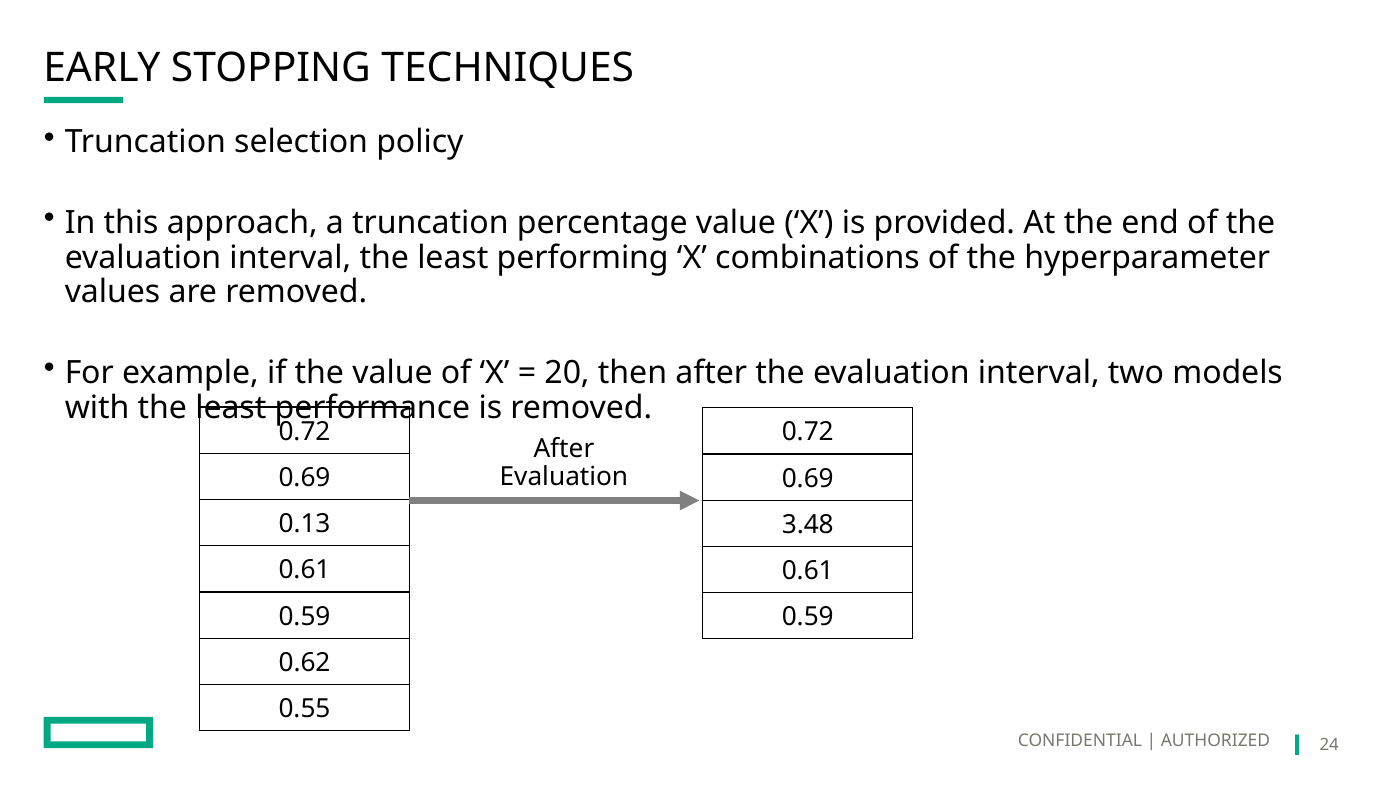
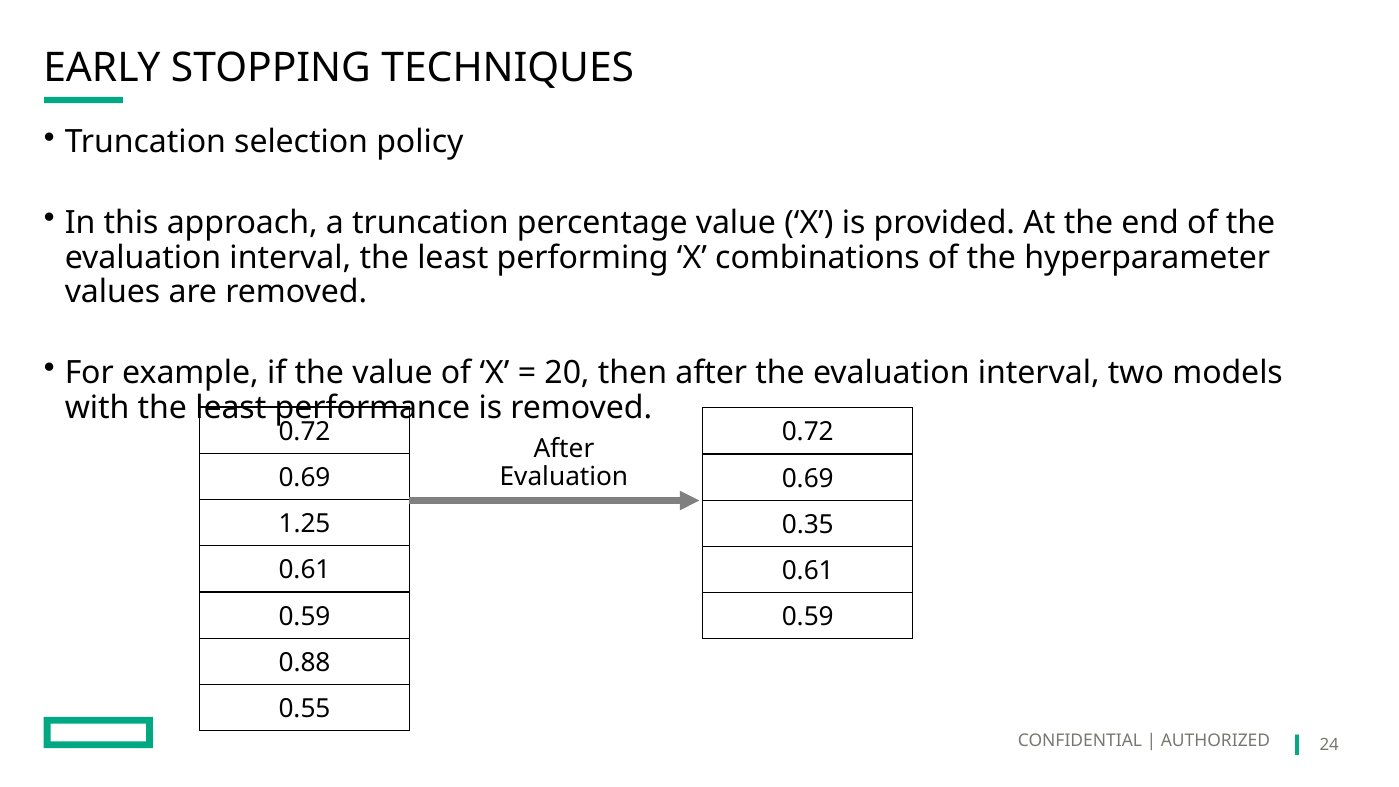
0.13: 0.13 -> 1.25 (305, 524)
3.48: 3.48 -> 0.35 (808, 525)
0.62: 0.62 -> 0.88 (305, 663)
